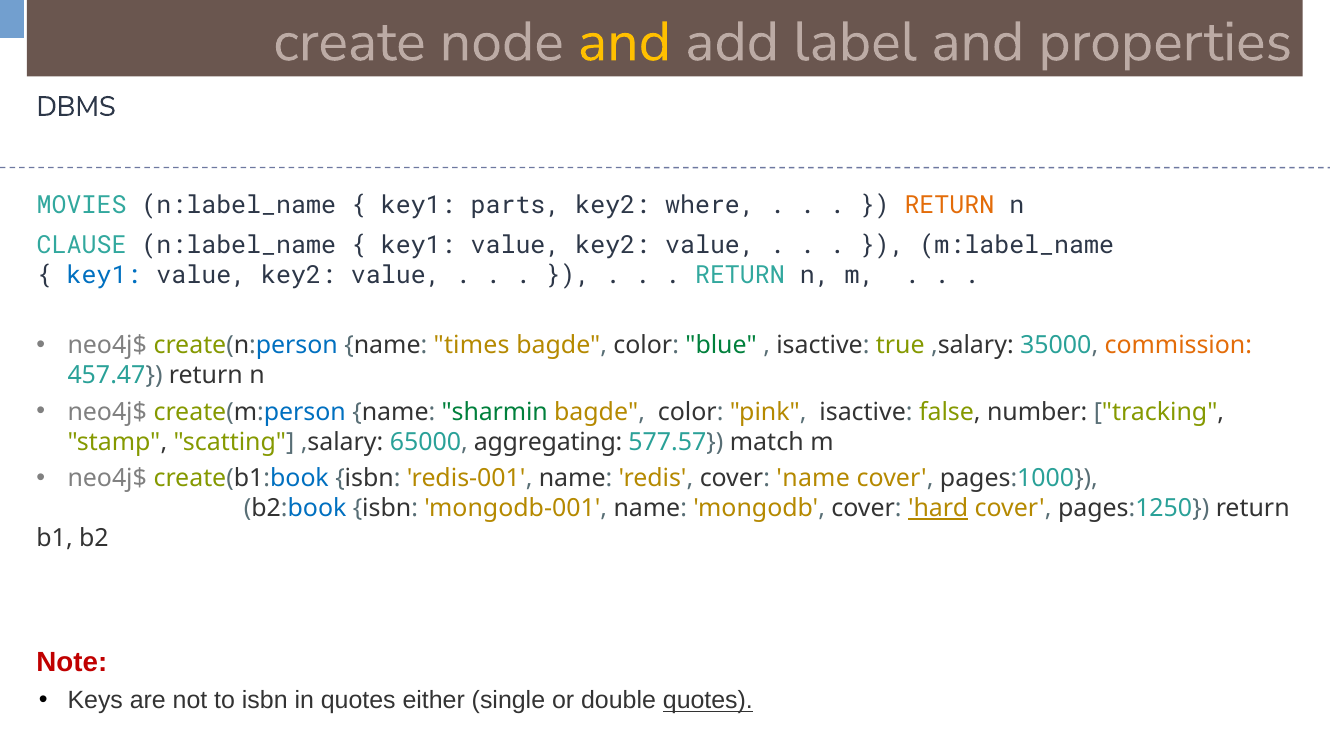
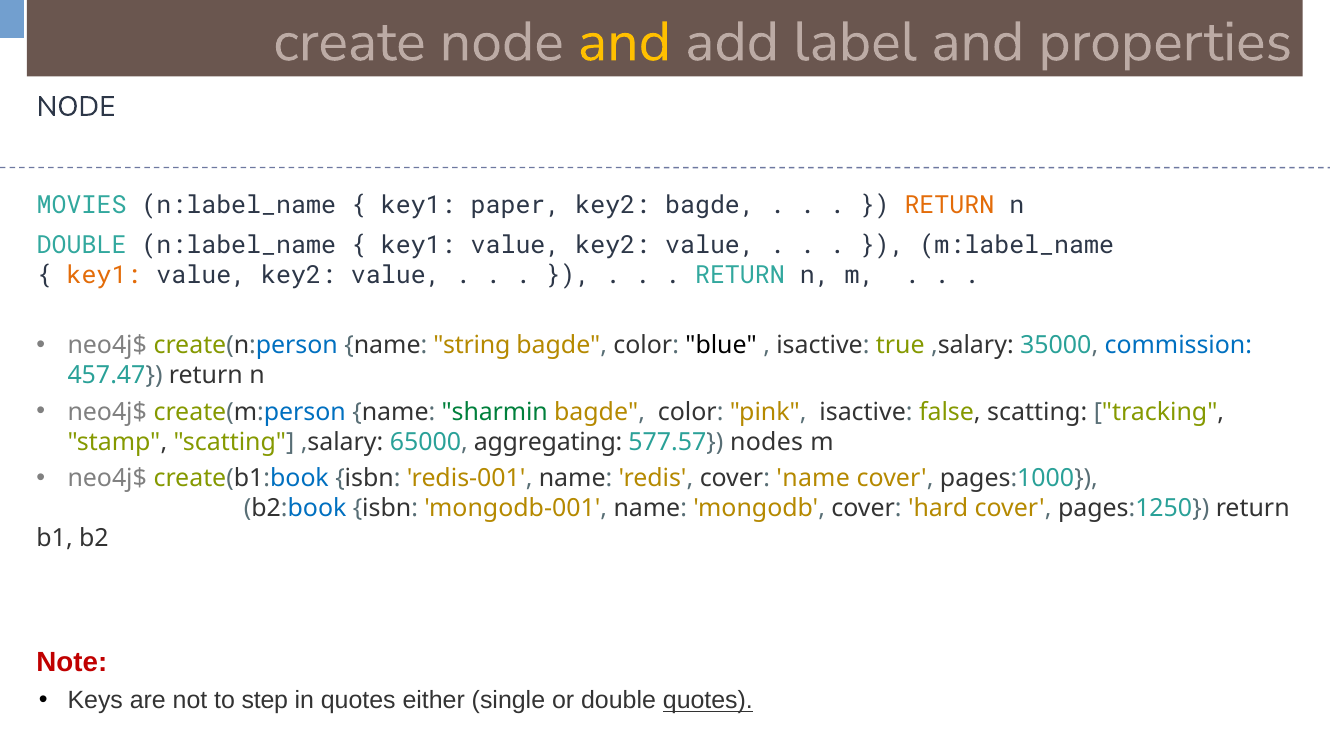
DBMS: DBMS -> NODE (76, 107)
parts: parts -> paper (516, 206)
key2 where: where -> bagde (710, 206)
CLAUSE: CLAUSE -> DOUBLE (82, 246)
key1 colour: blue -> orange (104, 275)
times: times -> string (472, 346)
blue colour: green -> black (721, 346)
commission colour: orange -> blue (1178, 346)
false number: number -> scatting (1037, 412)
match: match -> nodes (767, 442)
hard underline: present -> none (938, 508)
to isbn: isbn -> step (265, 701)
